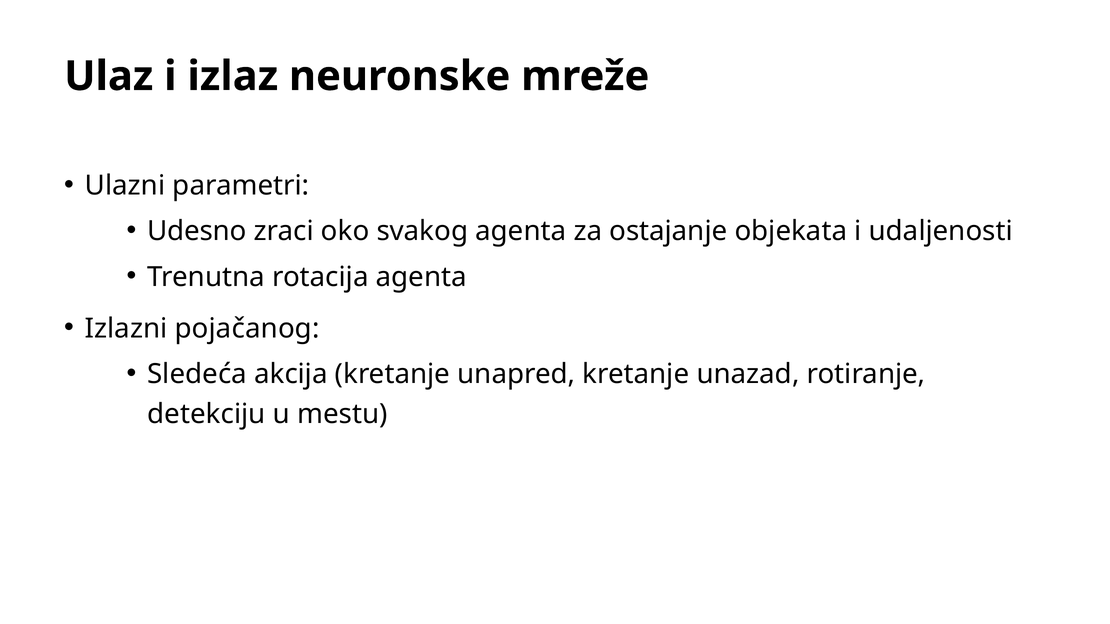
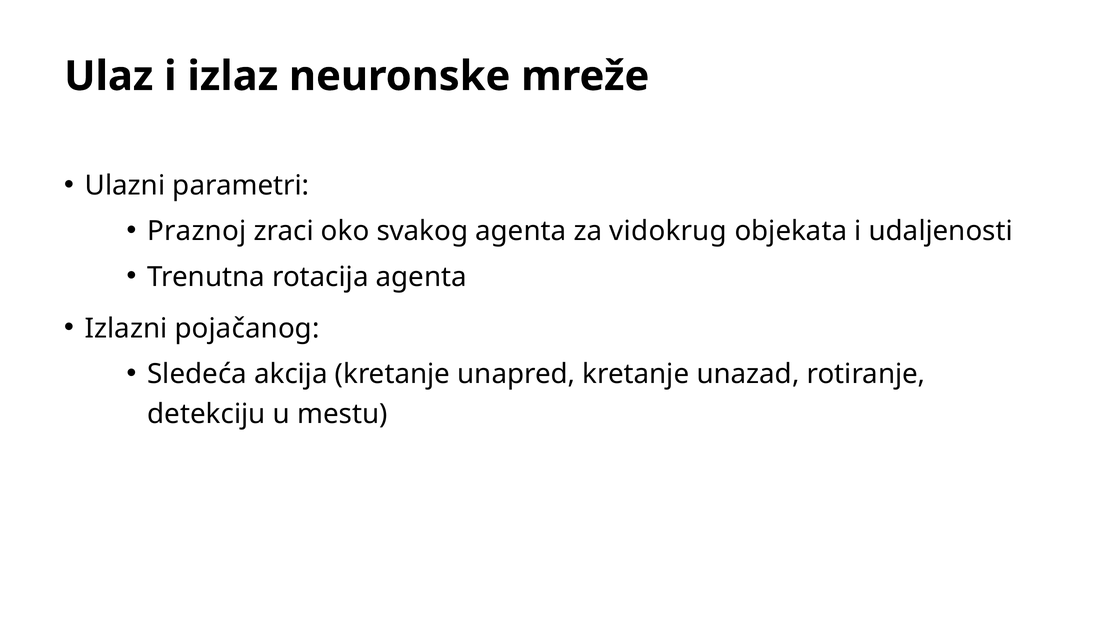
Udesno: Udesno -> Praznoj (197, 231)
ostajanje: ostajanje -> vidokrug (668, 231)
